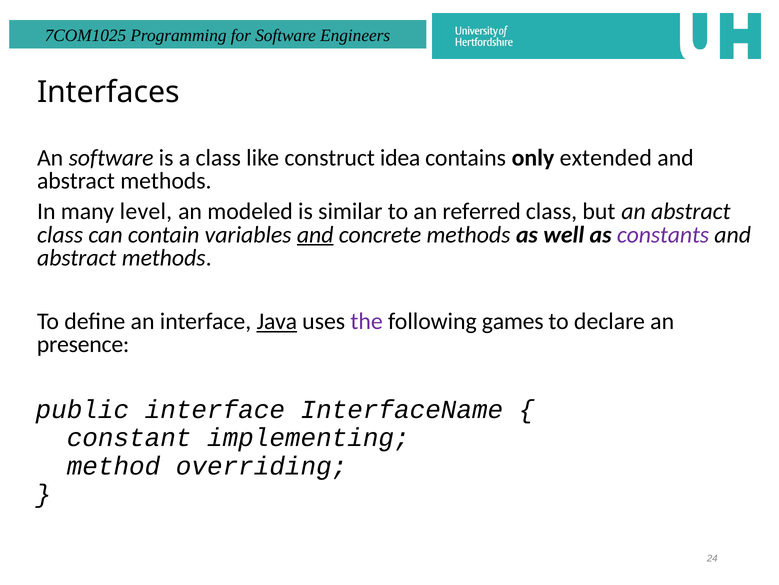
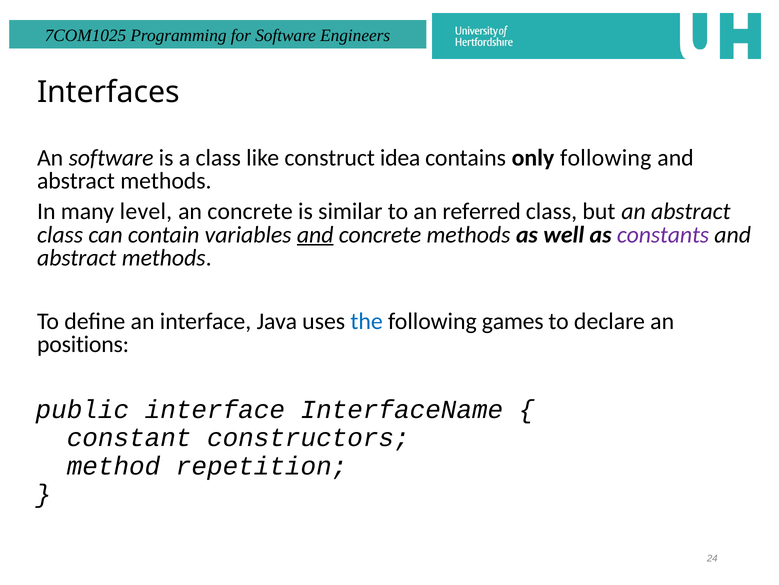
only extended: extended -> following (606, 158)
an modeled: modeled -> concrete (250, 211)
Java underline: present -> none (277, 321)
the colour: purple -> blue (367, 321)
presence: presence -> positions (83, 344)
implementing: implementing -> constructors (308, 437)
overriding: overriding -> repetition (262, 465)
